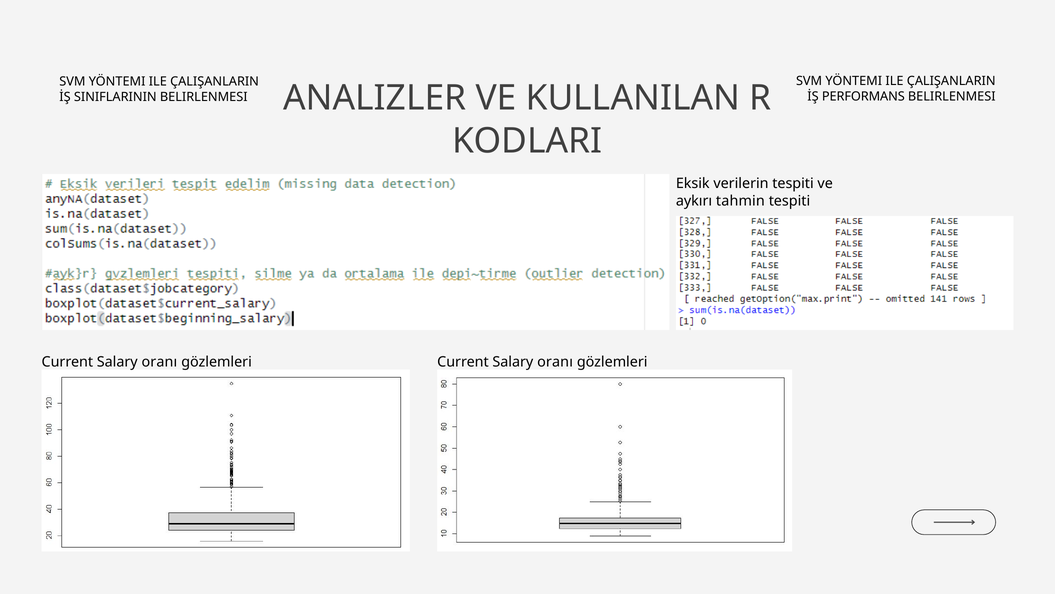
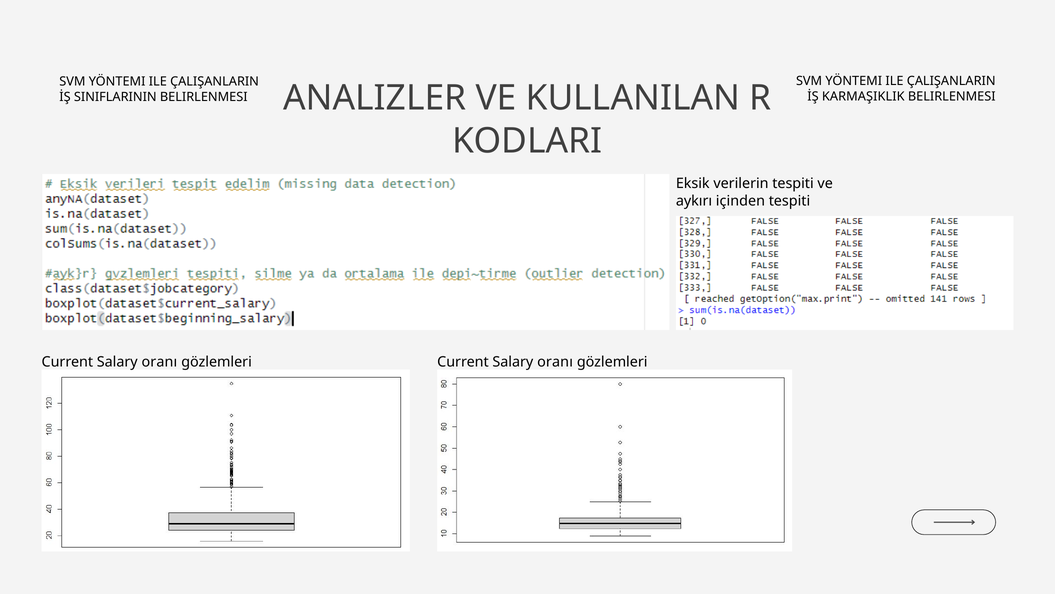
PERFORMANS: PERFORMANS -> KARMAŞIKLIK (863, 97)
tahmin: tahmin -> içinden (740, 201)
